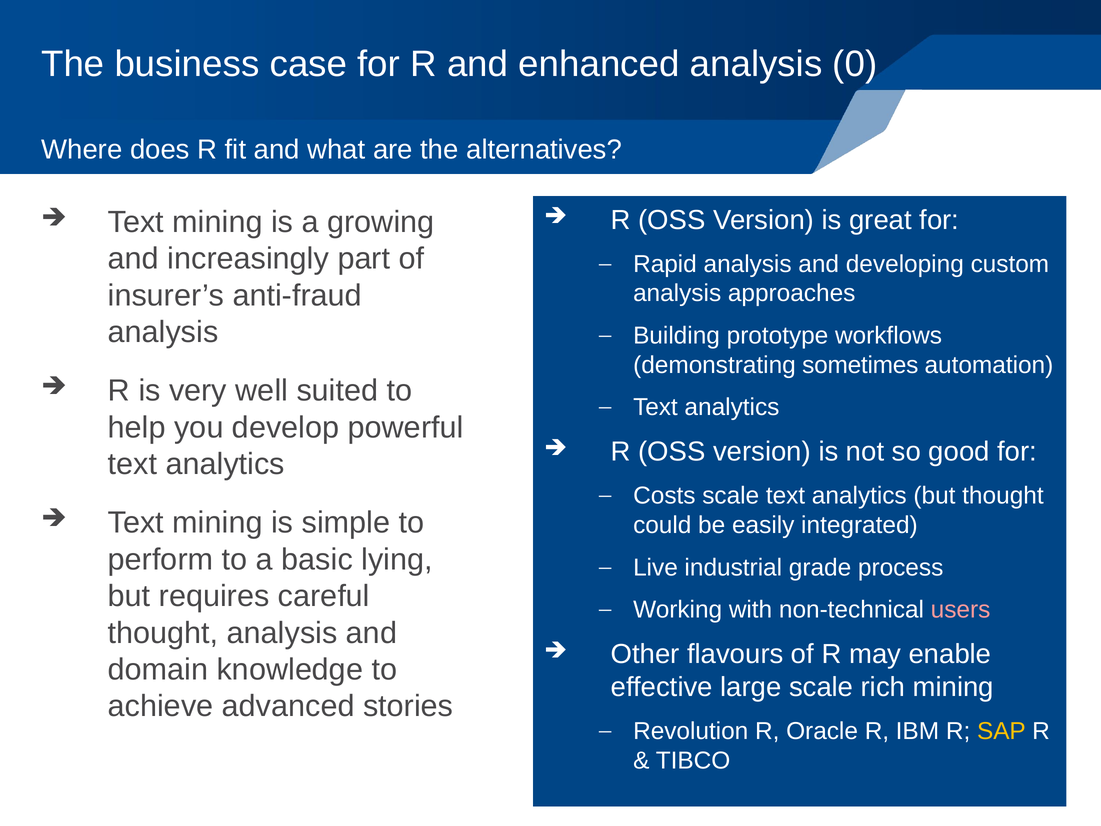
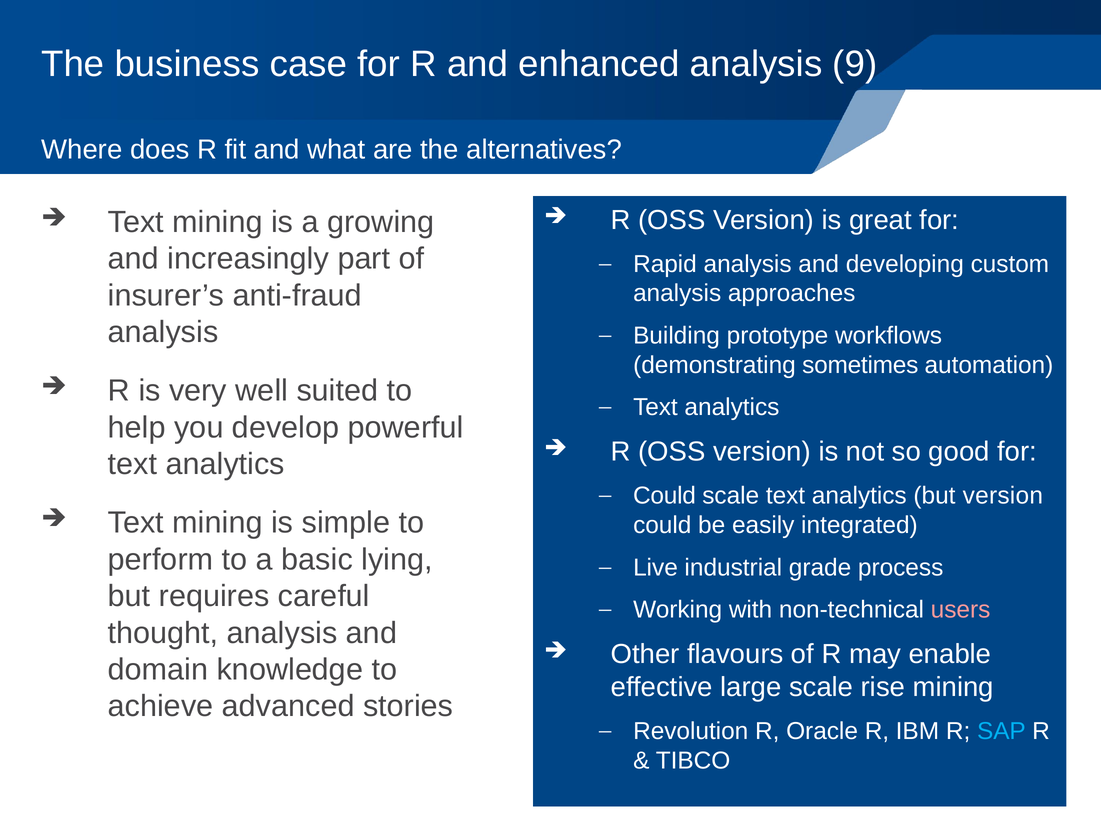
0: 0 -> 9 (855, 64)
Costs: Costs -> Could (664, 496)
but thought: thought -> version (1003, 496)
rich: rich -> rise (883, 687)
SAP colour: yellow -> light blue (1001, 731)
